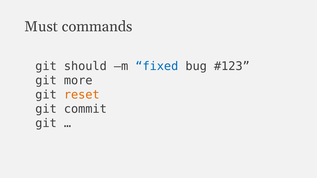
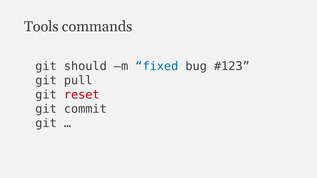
Must: Must -> Tools (41, 27)
more: more -> pull (78, 81)
reset colour: orange -> red (82, 95)
